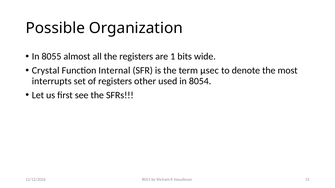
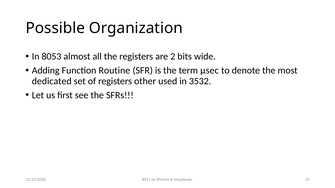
8055: 8055 -> 8053 (51, 57)
1: 1 -> 2 (173, 57)
Crystal: Crystal -> Adding (46, 71)
Internal: Internal -> Routine (114, 71)
interrupts: interrupts -> dedicated (52, 81)
8054: 8054 -> 3532 (200, 81)
